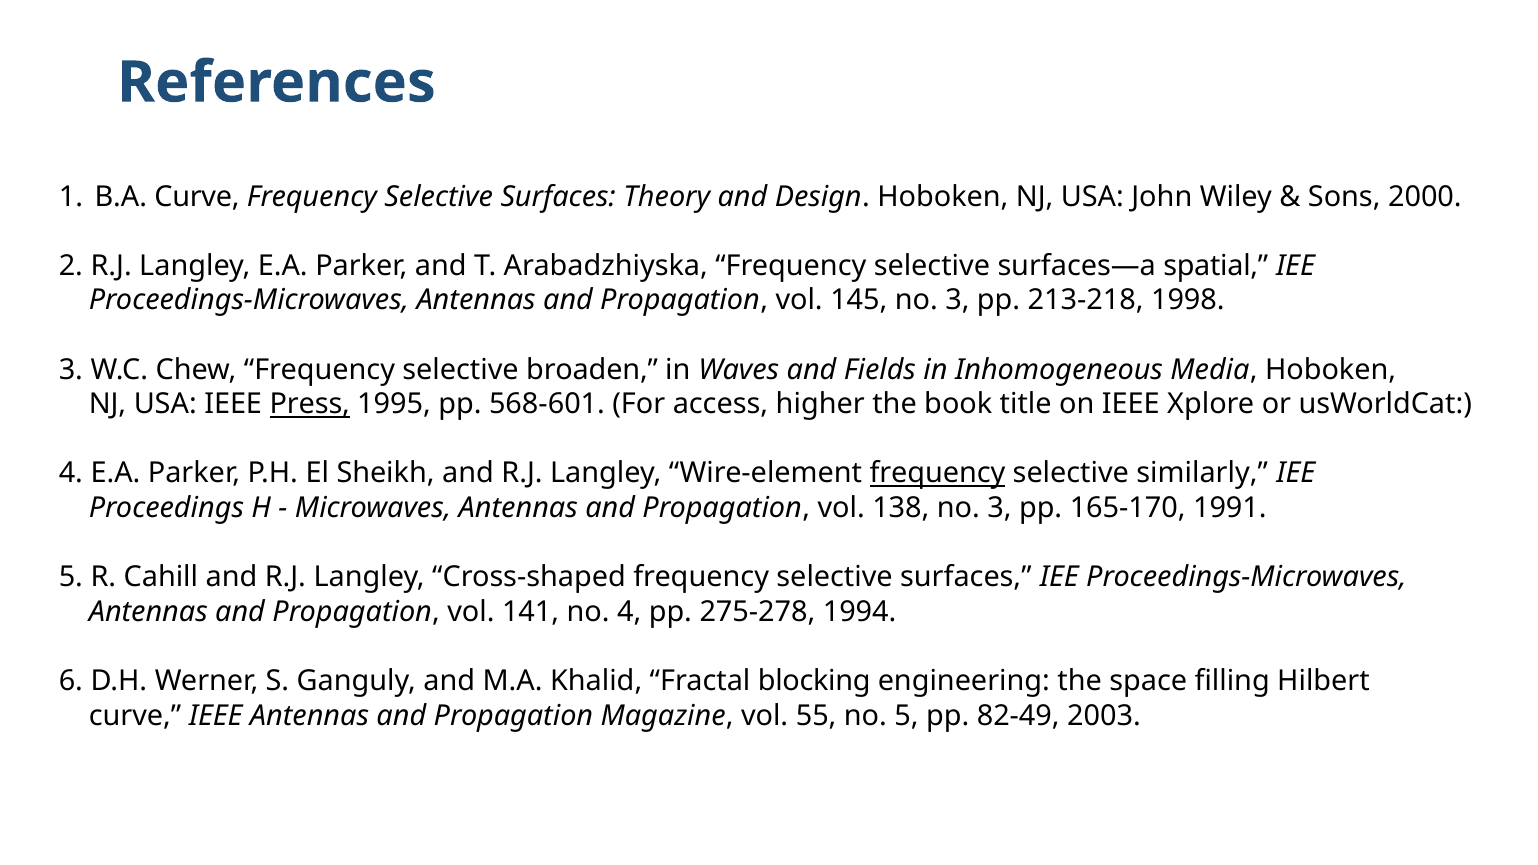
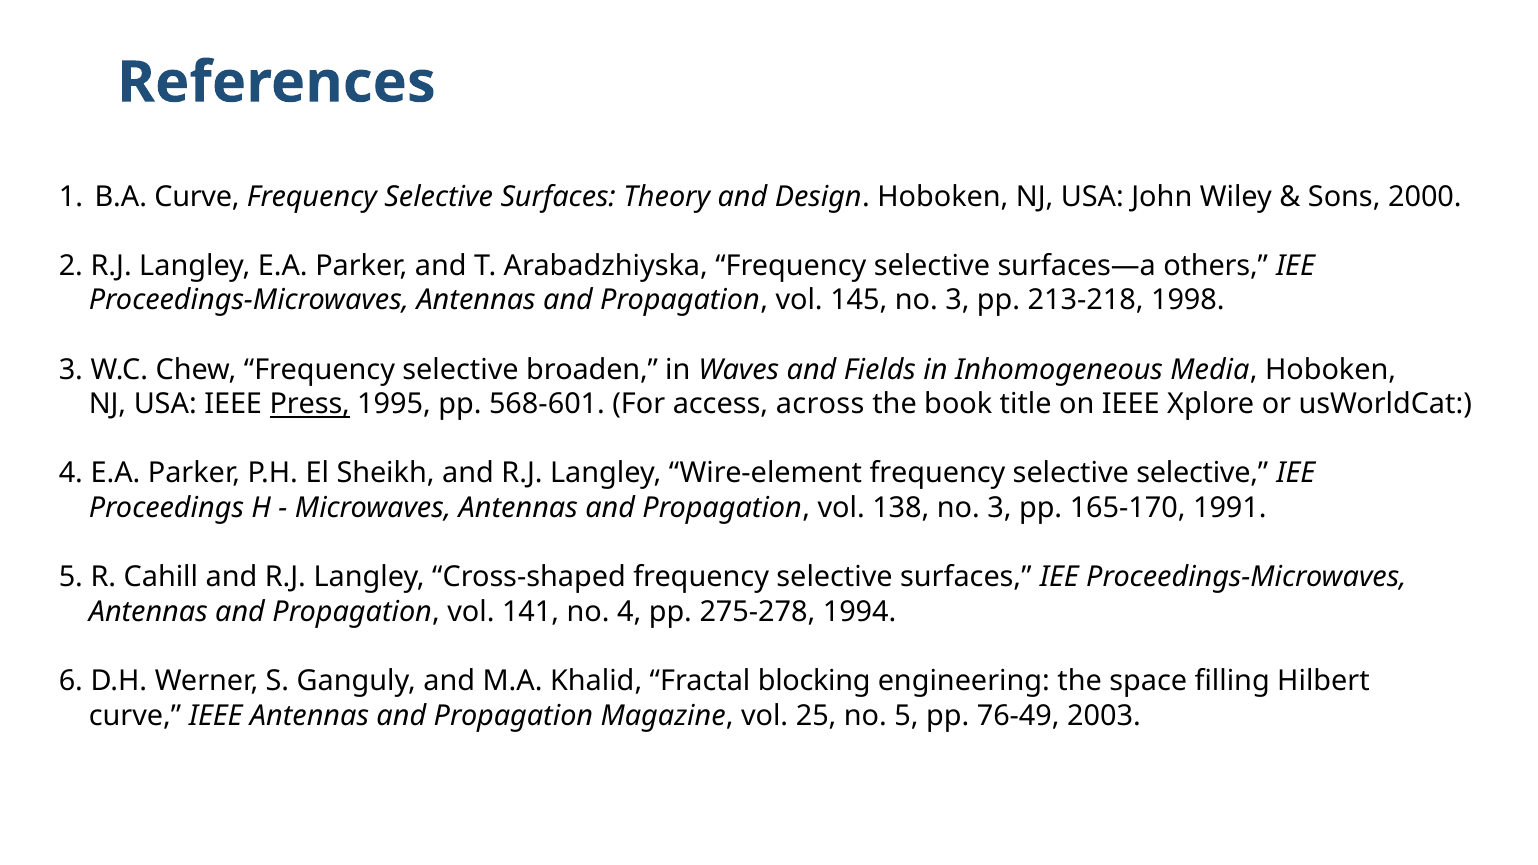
spatial: spatial -> others (1216, 266)
higher: higher -> across (820, 404)
frequency underline: present -> none (937, 474)
selective similarly: similarly -> selective (1202, 474)
55: 55 -> 25 (816, 716)
82-49: 82-49 -> 76-49 (1018, 716)
